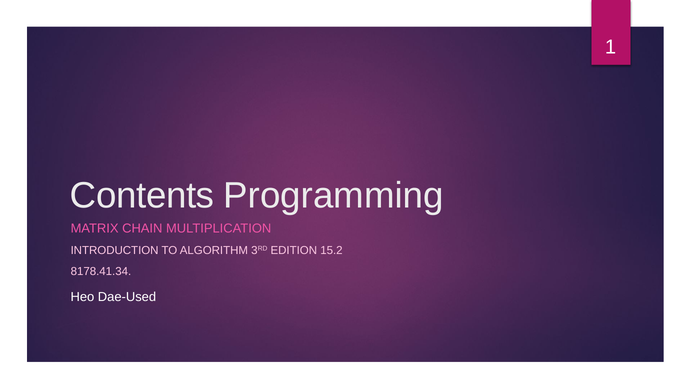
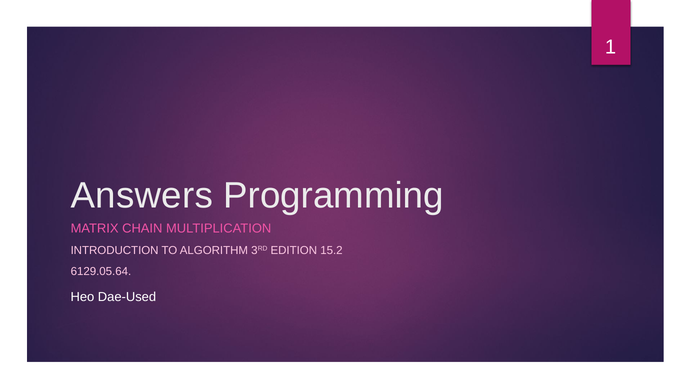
Contents: Contents -> Answers (142, 195)
8178.41.34: 8178.41.34 -> 6129.05.64 (101, 271)
